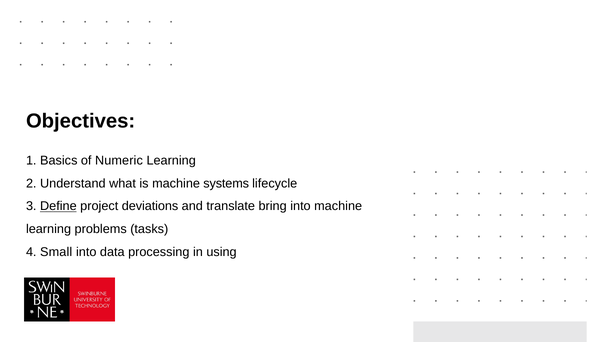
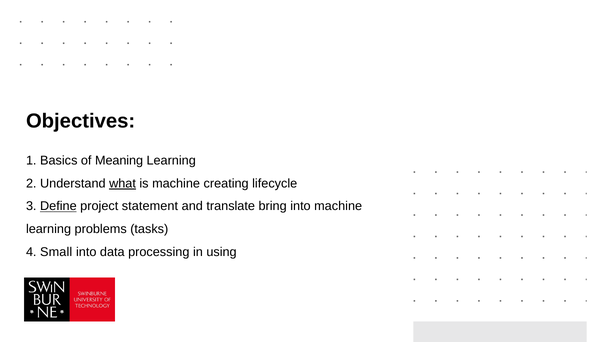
Numeric: Numeric -> Meaning (119, 161)
what underline: none -> present (123, 183)
systems: systems -> creating (226, 183)
deviations: deviations -> statement (150, 206)
